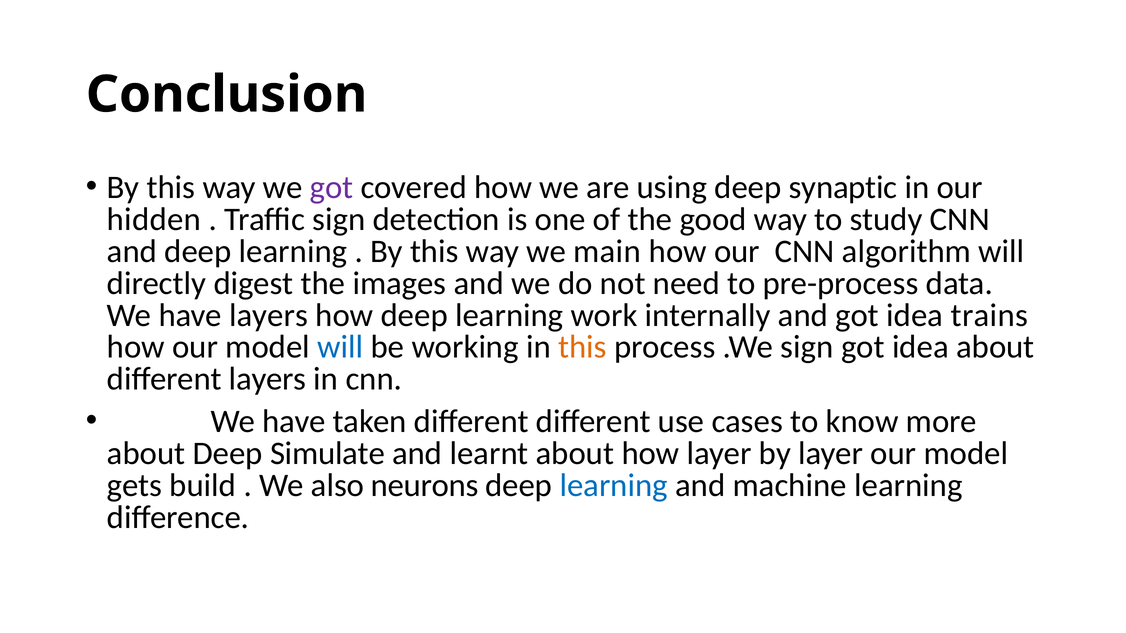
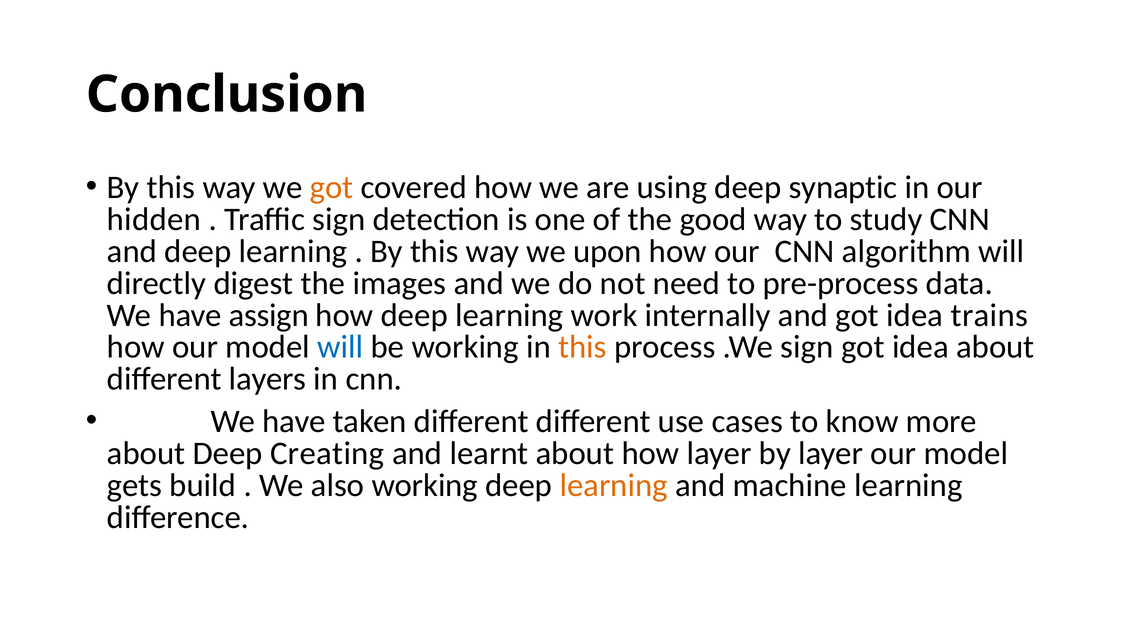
got colour: purple -> orange (332, 188)
main: main -> upon (607, 251)
have layers: layers -> assign (269, 315)
Simulate: Simulate -> Creating (327, 454)
also neurons: neurons -> working (425, 486)
learning colour: blue -> orange (614, 486)
